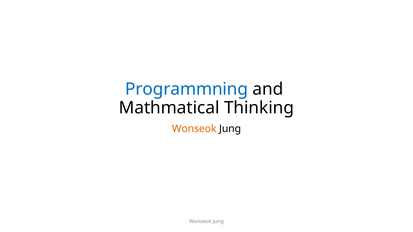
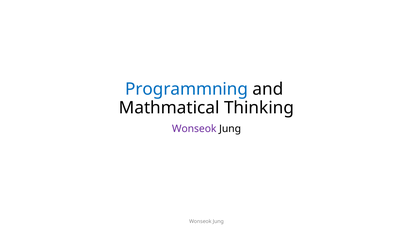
Wonseok colour: orange -> purple (194, 129)
